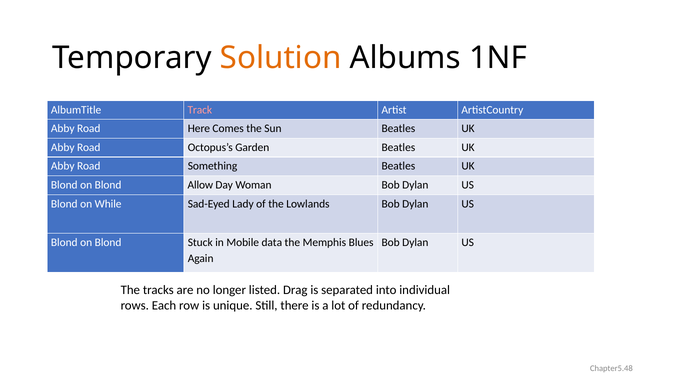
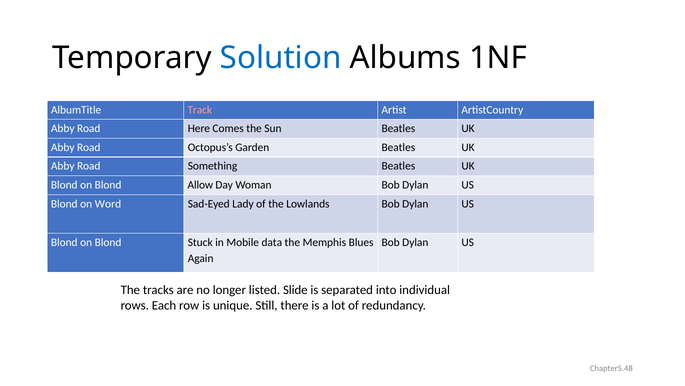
Solution colour: orange -> blue (281, 58)
While: While -> Word (108, 203)
Drag: Drag -> Slide (295, 289)
